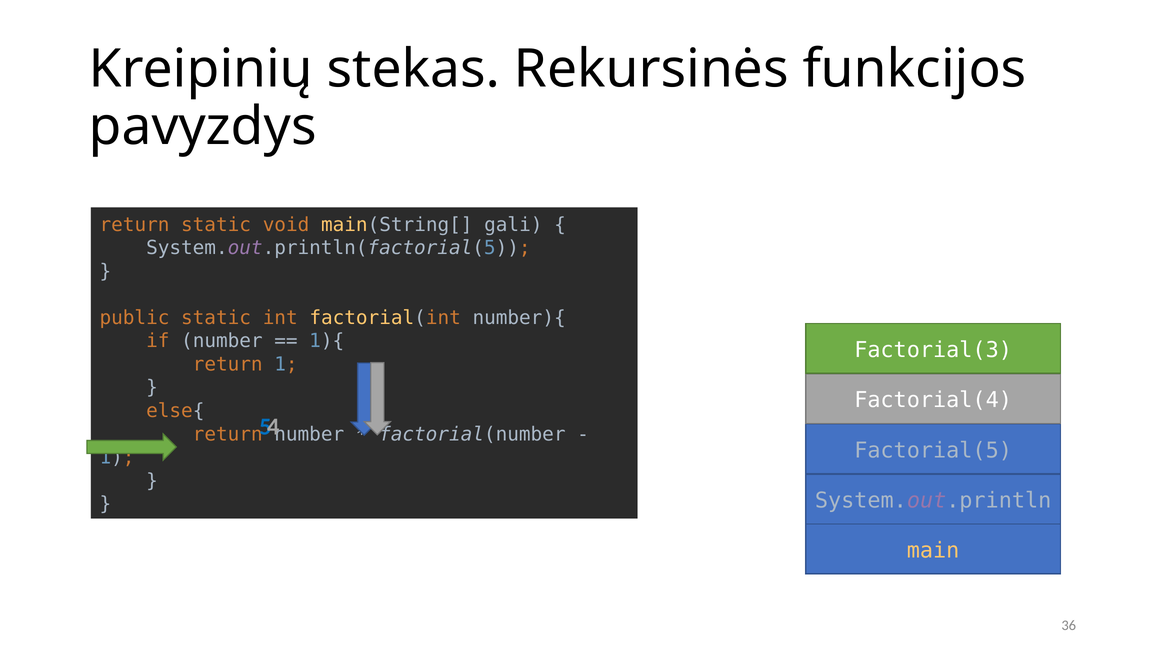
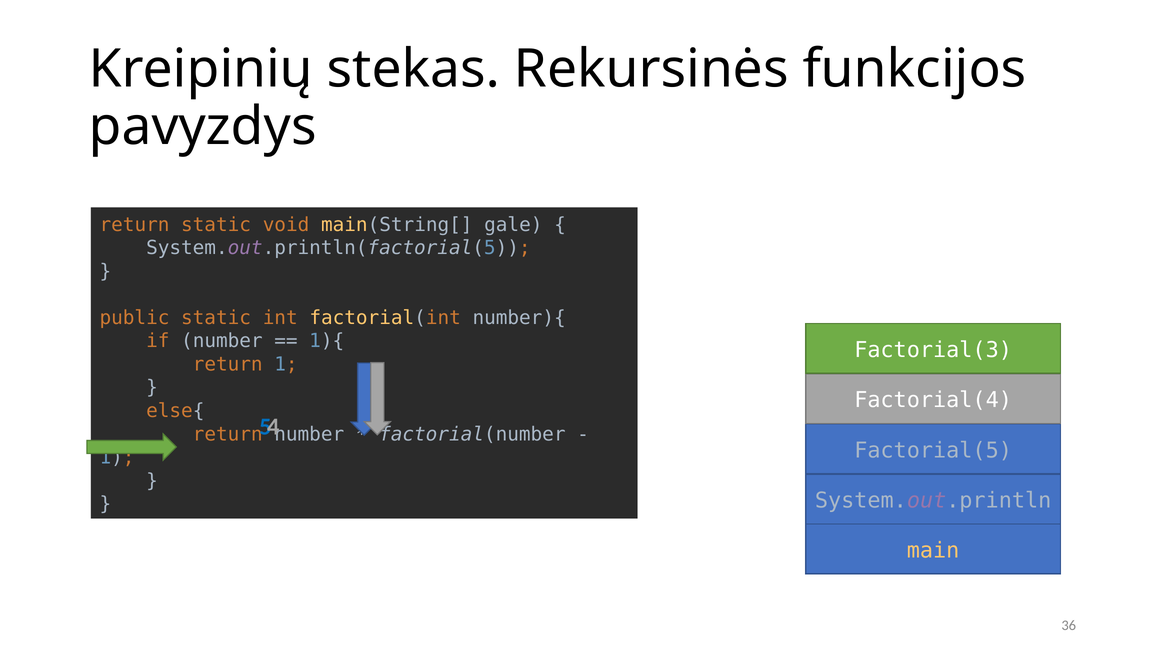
gali: gali -> gale (513, 225)
